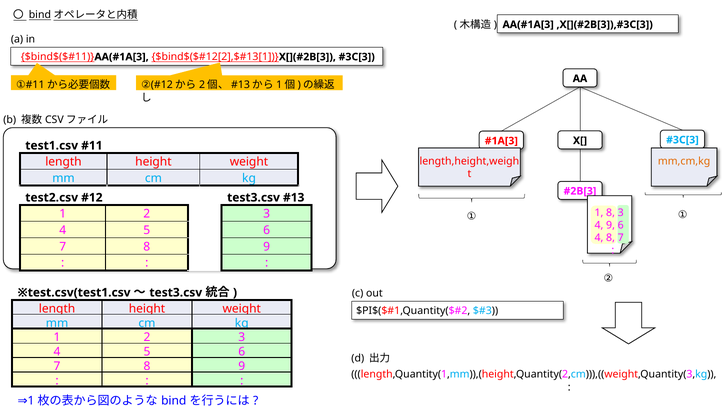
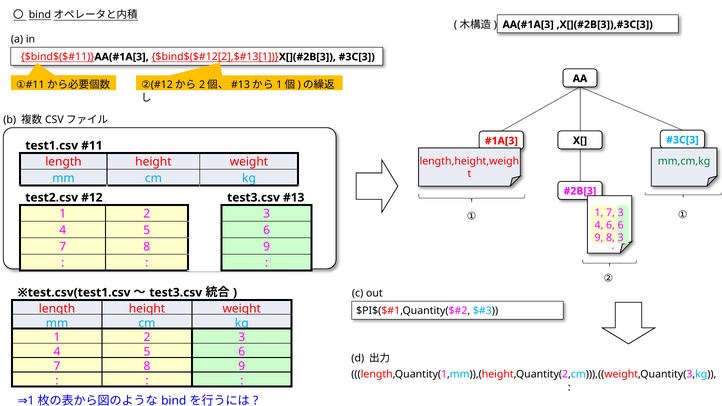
mm,cm,kg colour: orange -> green (684, 161)
1 8: 8 -> 7 (611, 213)
4 9: 9 -> 6 (611, 225)
4: 4 -> 9 (599, 238)
8 7: 7 -> 3 (621, 238)
